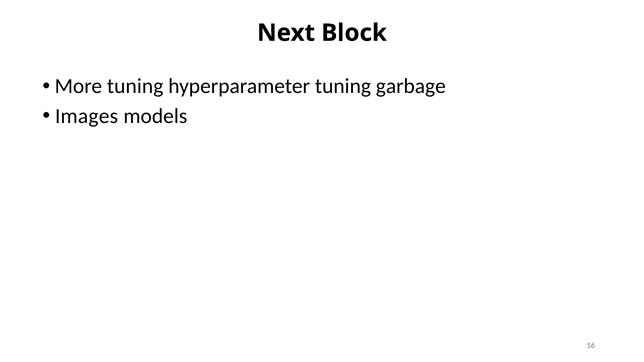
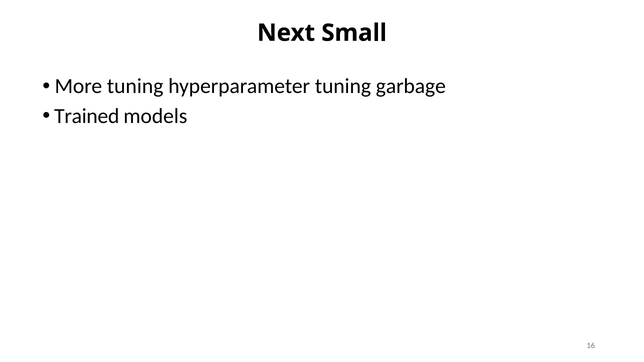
Block: Block -> Small (354, 33)
Images: Images -> Trained (87, 116)
